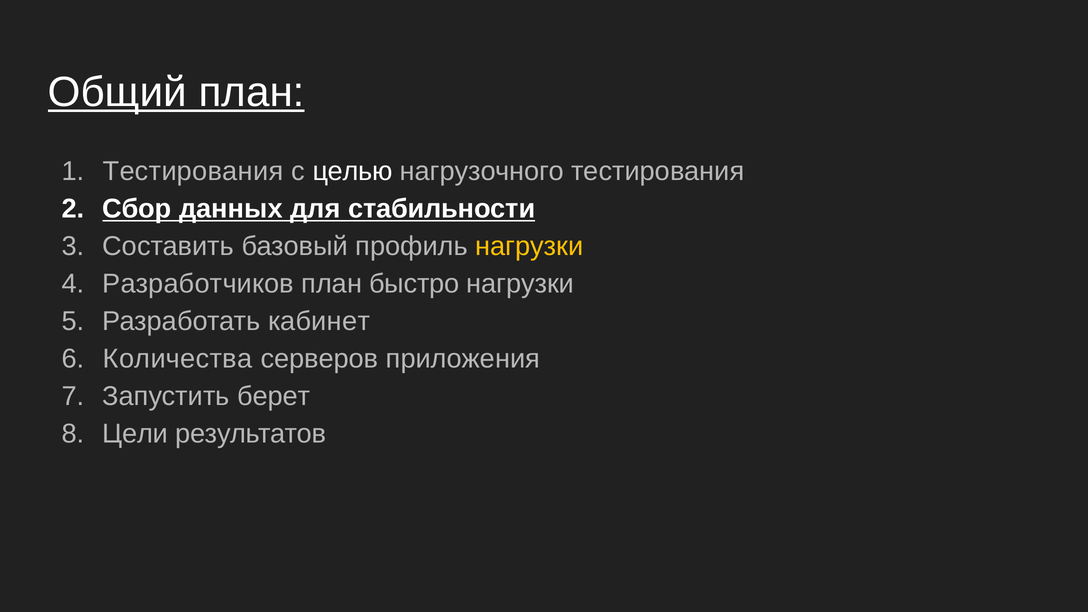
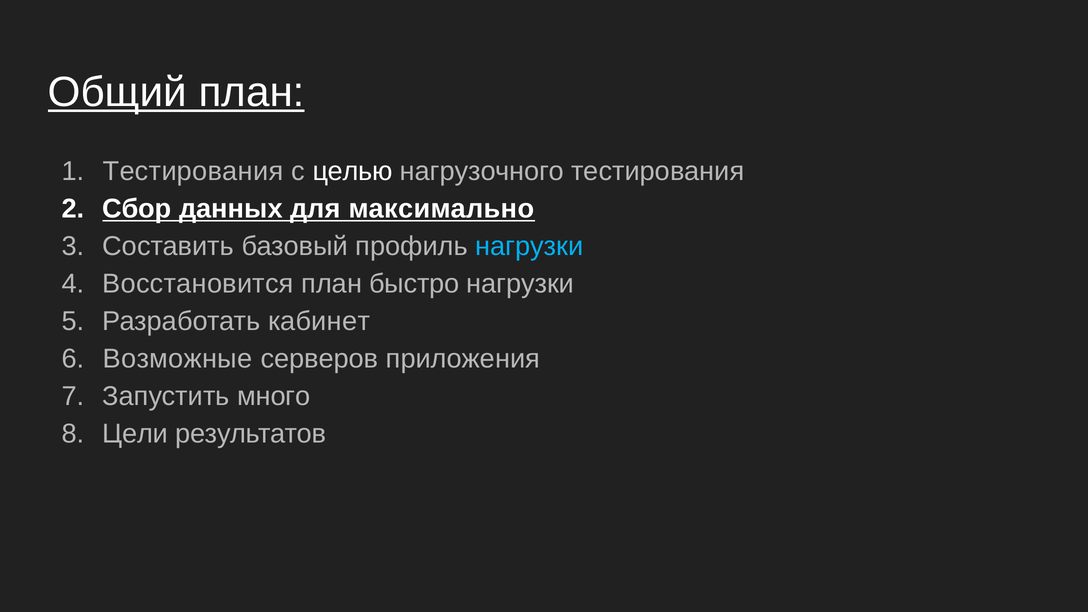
стабильности: стабильности -> максимально (441, 209)
нагрузки colour: yellow -> light blue (529, 246)
Разработчиков: Разработчиков -> Восстановится (198, 284)
Количества: Количества -> Возможные (178, 359)
берет: берет -> много (274, 396)
